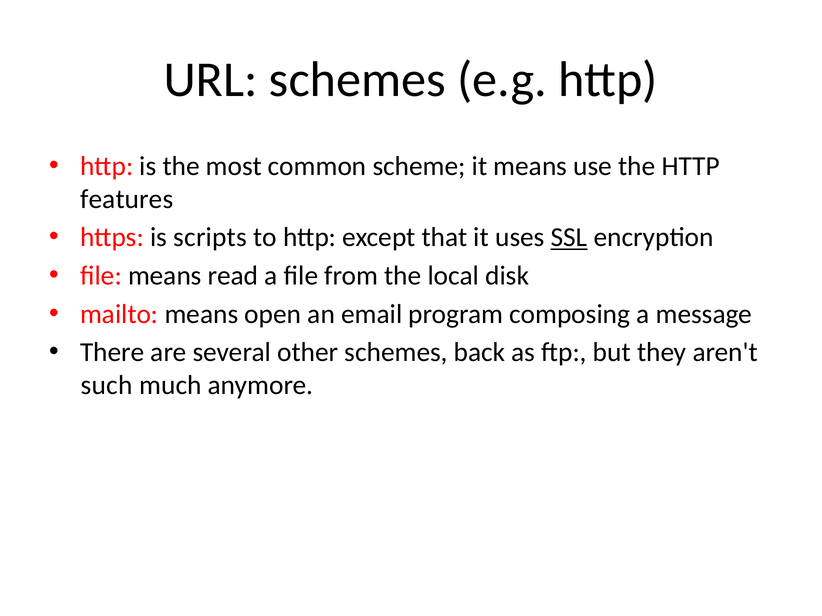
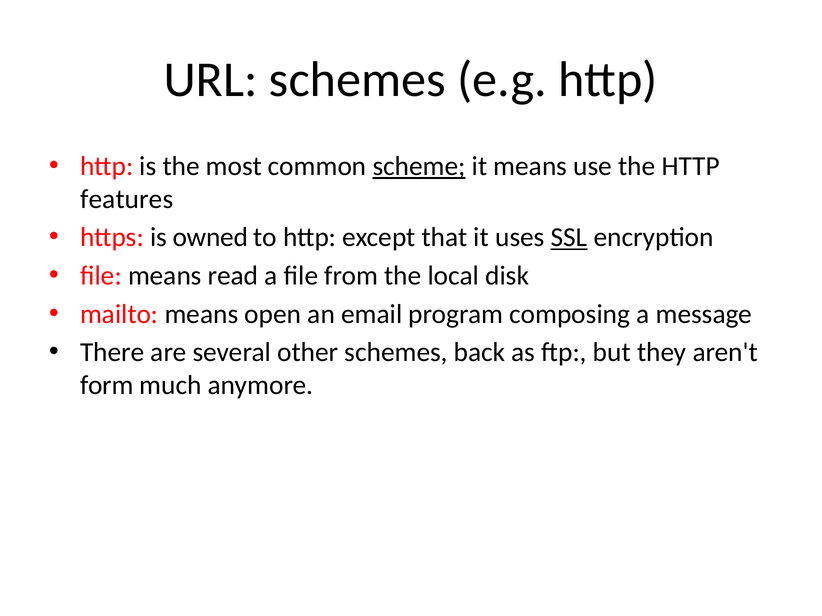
scheme underline: none -> present (419, 166)
scripts: scripts -> owned (210, 238)
such: such -> form (107, 385)
